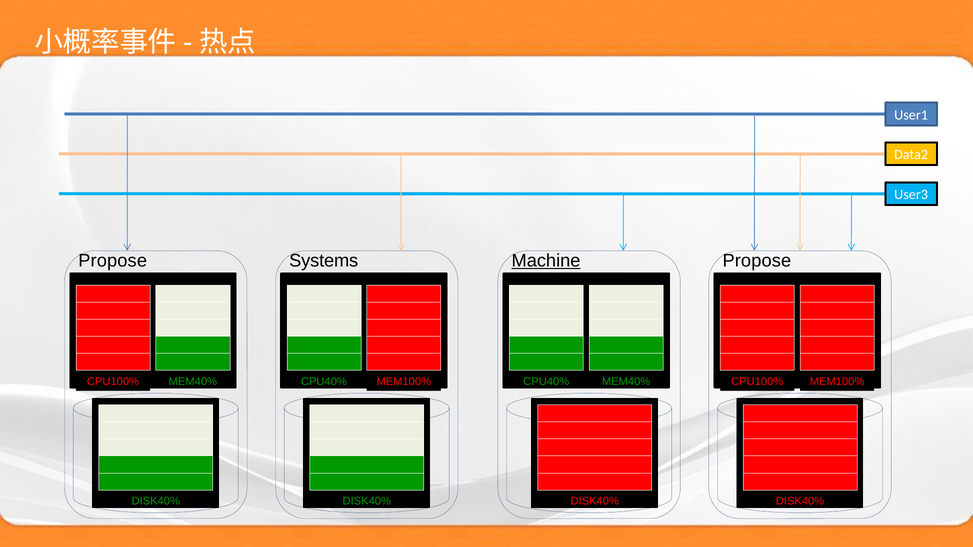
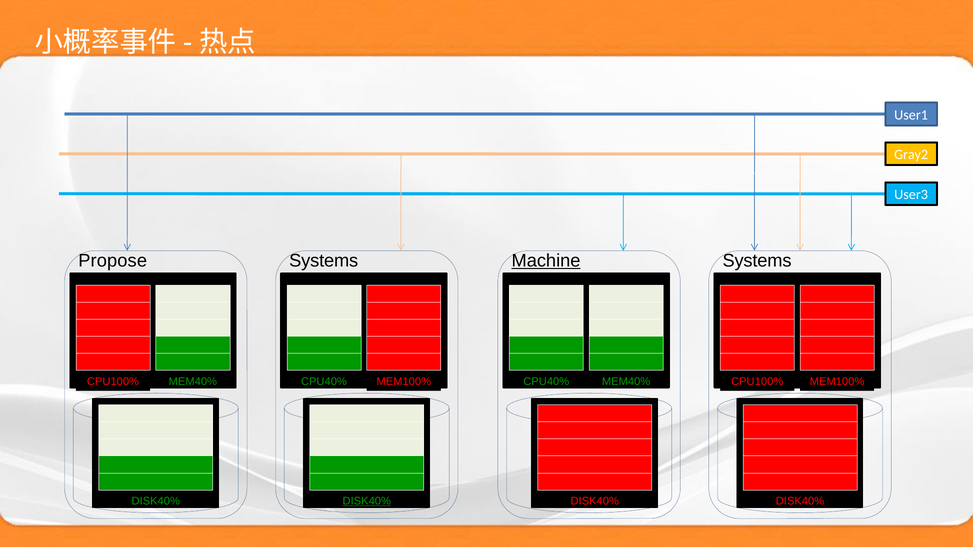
Data2: Data2 -> Gray2 (911, 155)
Propose: Propose -> Systems (757, 261)
DISK40% underline: none -> present (367, 501)
